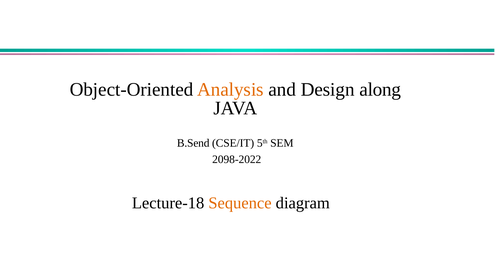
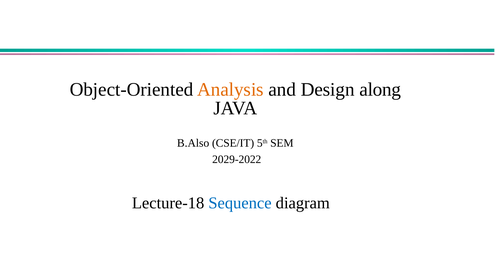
B.Send: B.Send -> B.Also (193, 143)
2098-2022: 2098-2022 -> 2029-2022 (237, 159)
Sequence colour: orange -> blue (240, 203)
